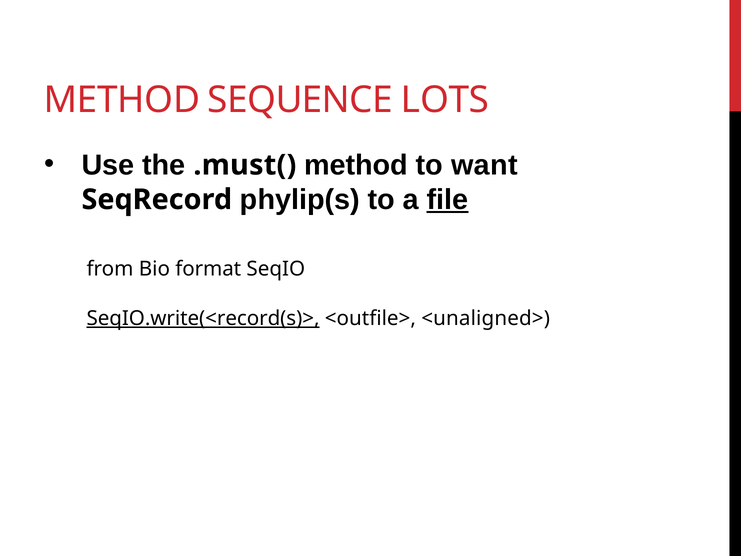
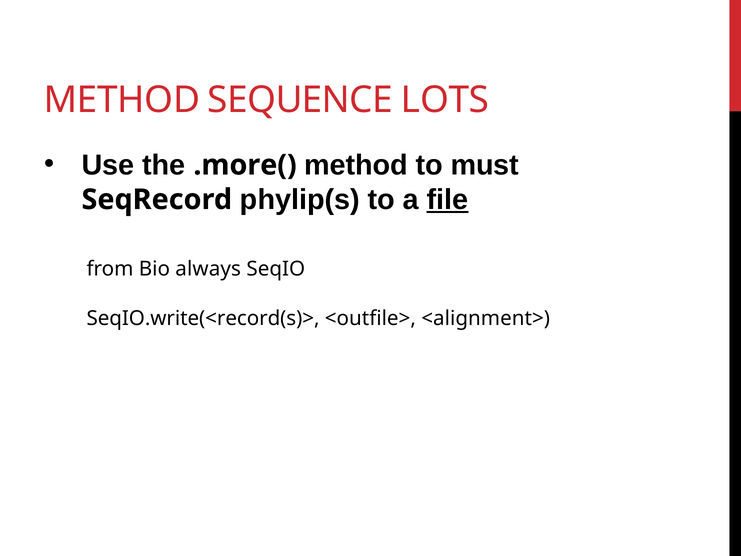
.must(: .must( -> .more( (245, 165)
want: want -> must (485, 165)
format: format -> always (208, 269)
SeqIO.write(<record(s)> underline: present -> none (203, 318)
<unaligned>: <unaligned> -> <alignment> (486, 318)
